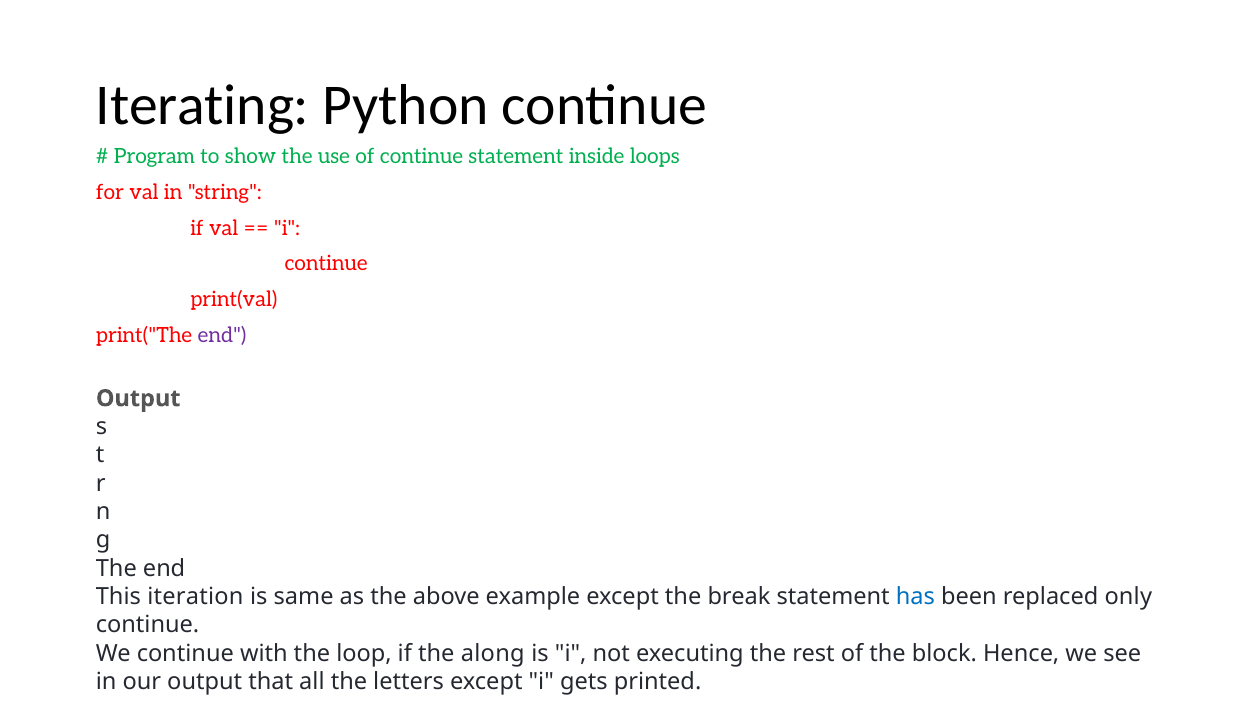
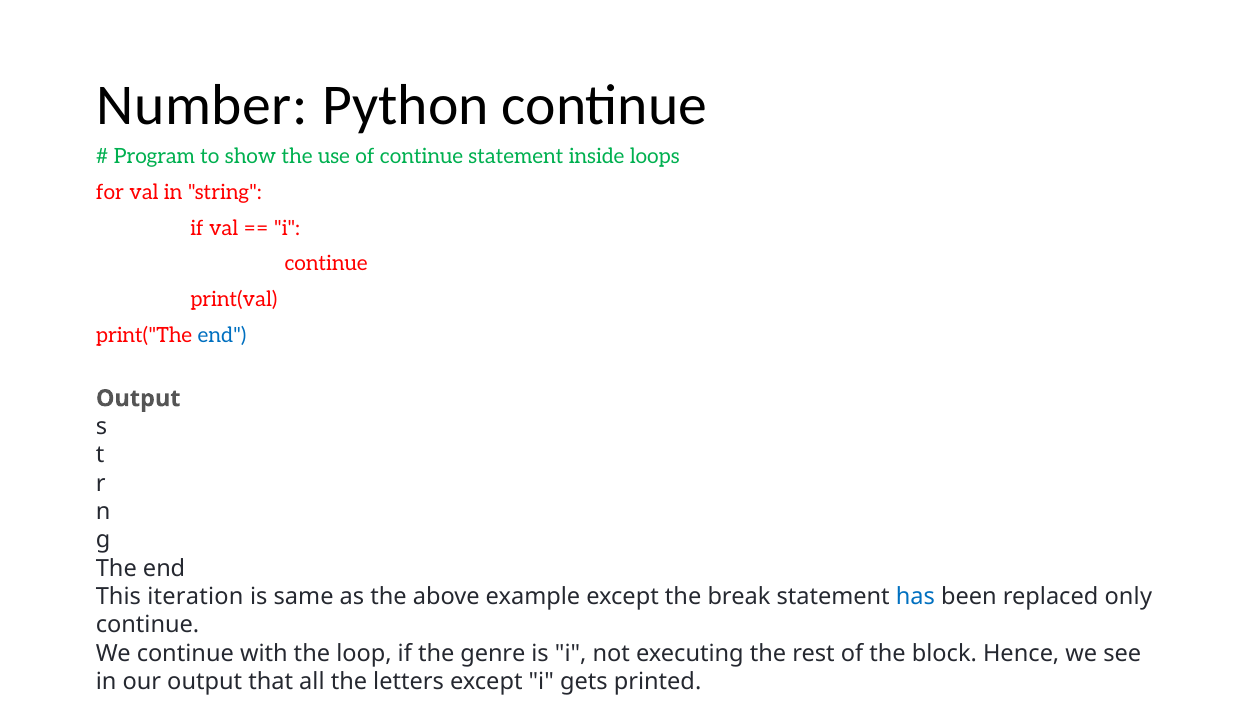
Iterating: Iterating -> Number (202, 106)
end colour: purple -> blue (222, 335)
along: along -> genre (493, 653)
